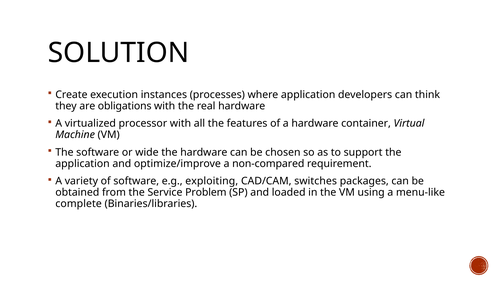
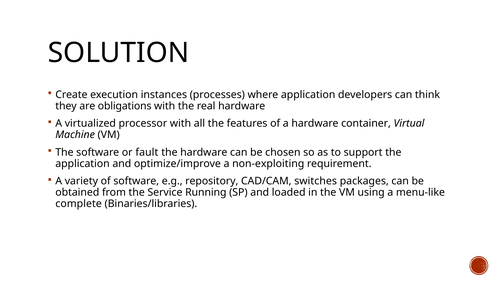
wide: wide -> fault (147, 153)
non-compared: non-compared -> non-exploiting (268, 164)
exploiting: exploiting -> repository (212, 181)
Problem: Problem -> Running (206, 193)
